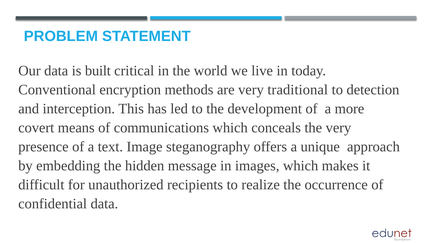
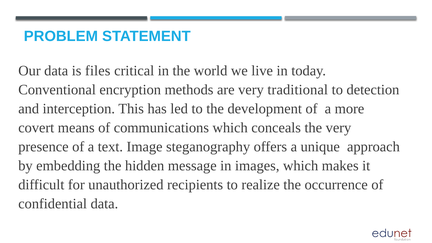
built: built -> files (98, 71)
